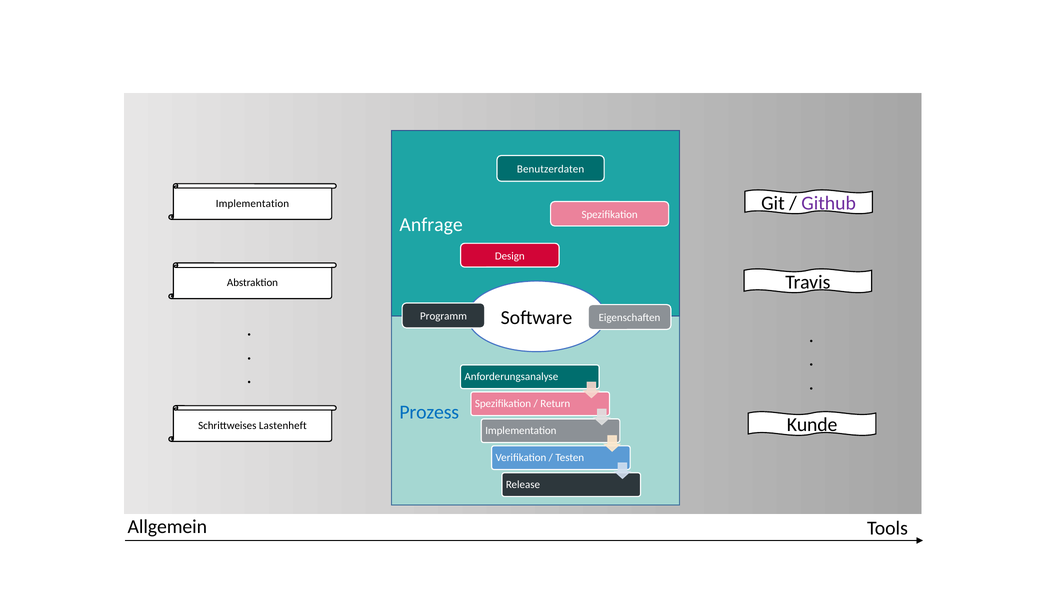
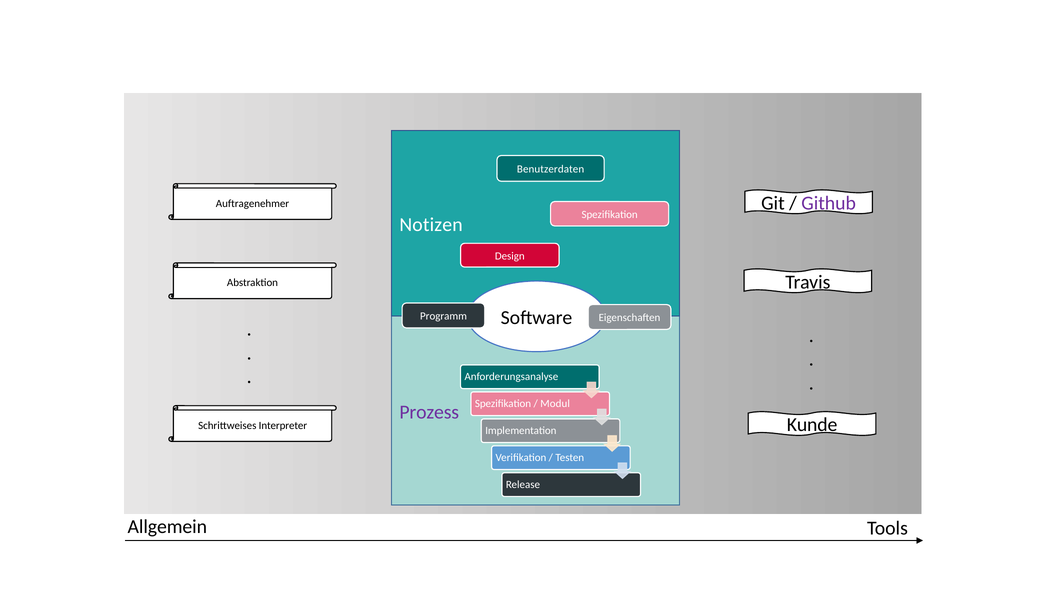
Implementation: Implementation -> Auftragenehmer (253, 203)
Anfrage: Anfrage -> Notizen (431, 225)
Return: Return -> Modul (555, 404)
Prozess colour: blue -> purple (429, 412)
Lastenheft: Lastenheft -> Interpreter (283, 425)
